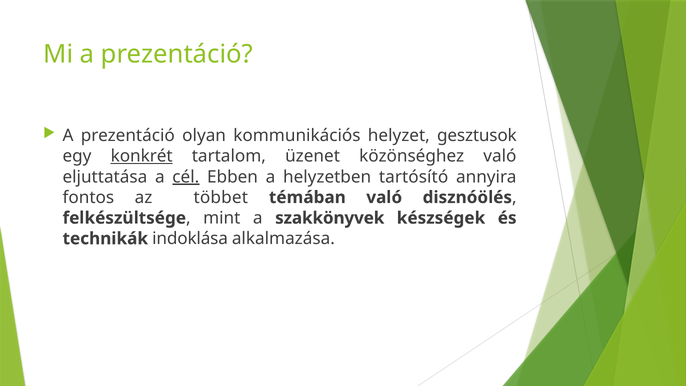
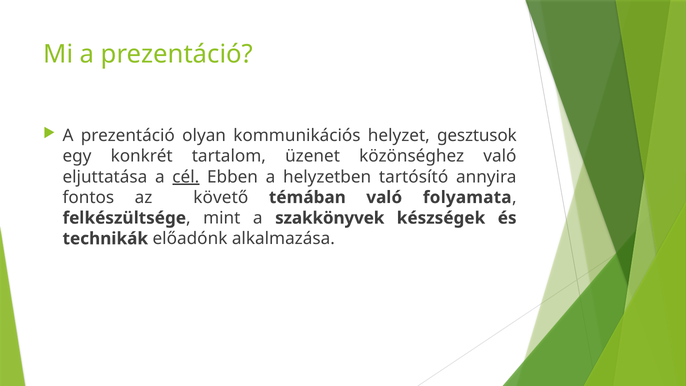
konkrét underline: present -> none (142, 156)
többet: többet -> követő (221, 197)
disznóölés: disznóölés -> folyamata (467, 197)
indoklása: indoklása -> előadónk (190, 239)
